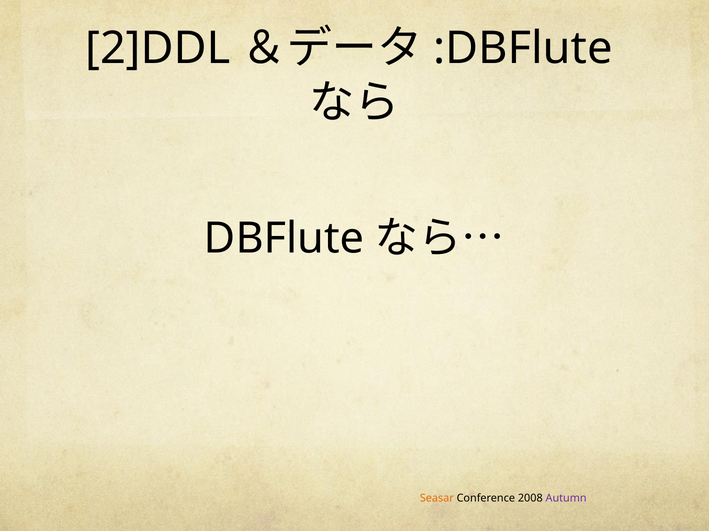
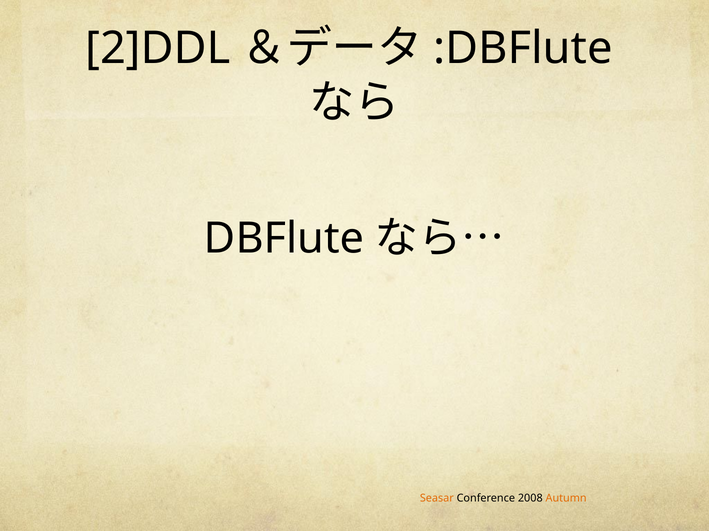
Autumn colour: purple -> orange (566, 499)
